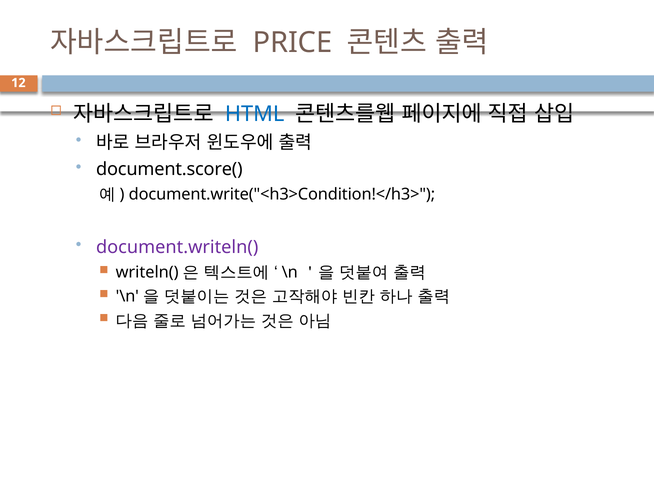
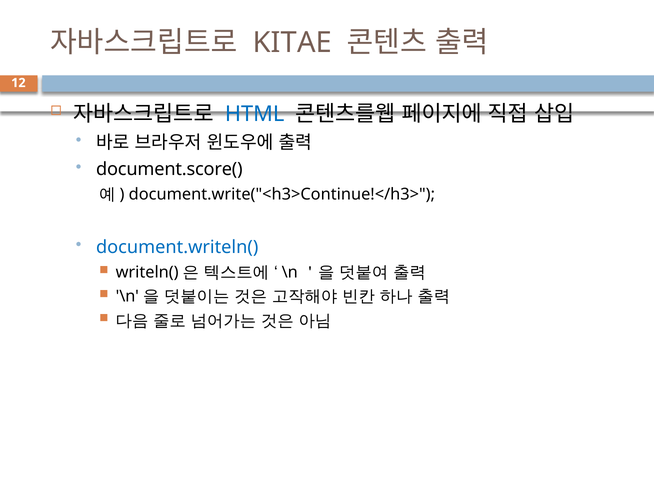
PRICE: PRICE -> KITAE (292, 43)
document.write("<h3>Condition!</h3>: document.write("<h3>Condition!</h3> -> document.write("<h3>Continue!</h3> (282, 194)
document.writeln( colour: purple -> blue (177, 247)
